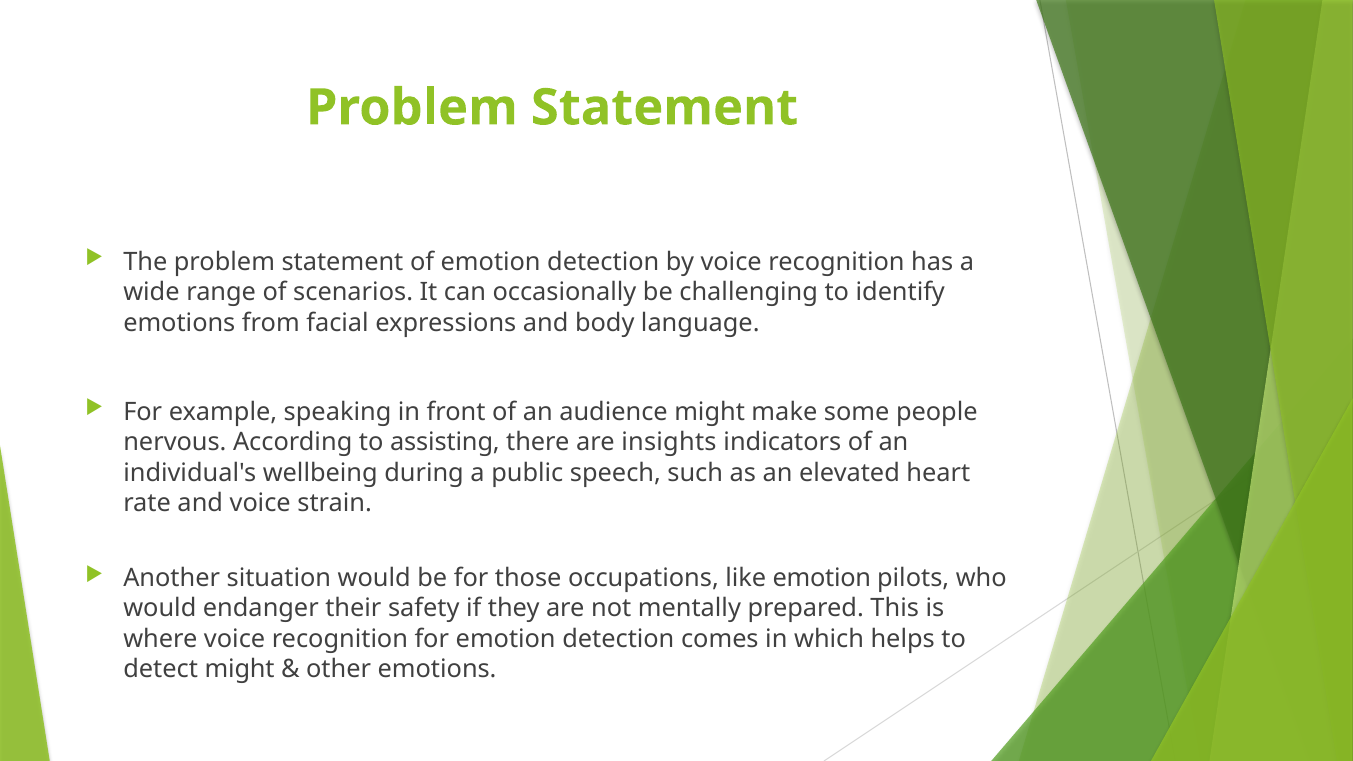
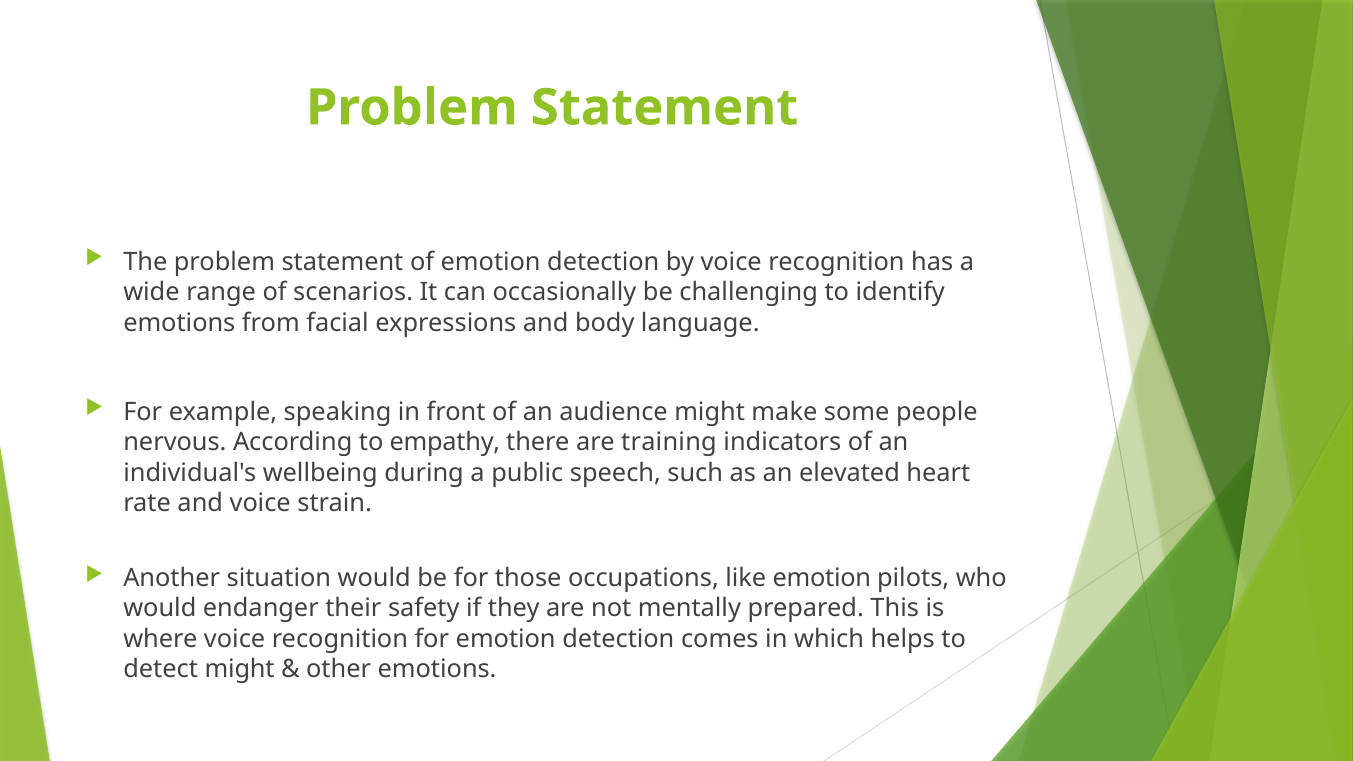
assisting: assisting -> empathy (445, 442)
insights: insights -> training (669, 442)
